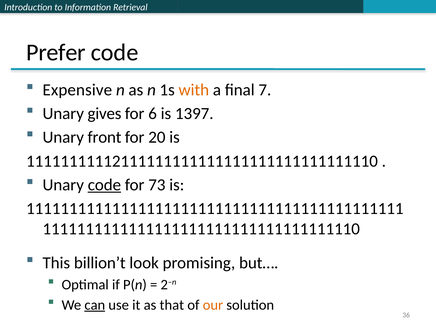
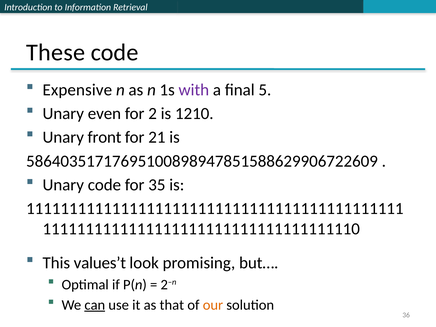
Prefer: Prefer -> These (56, 53)
with colour: orange -> purple (194, 90)
7: 7 -> 5 (265, 90)
gives: gives -> even (104, 114)
6: 6 -> 2 (153, 114)
1397: 1397 -> 1210 (194, 114)
20: 20 -> 21 (157, 137)
11111111112111111111111111111111111111110: 11111111112111111111111111111111111111110 -> 58640351717695100898947851588629906722609 (202, 161)
code underline: present -> none (104, 185)
73: 73 -> 35 (157, 185)
billion’t: billion’t -> values’t (100, 263)
